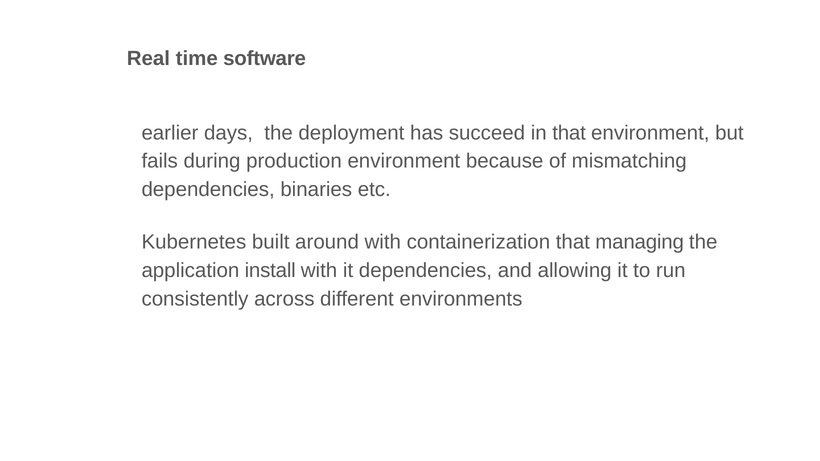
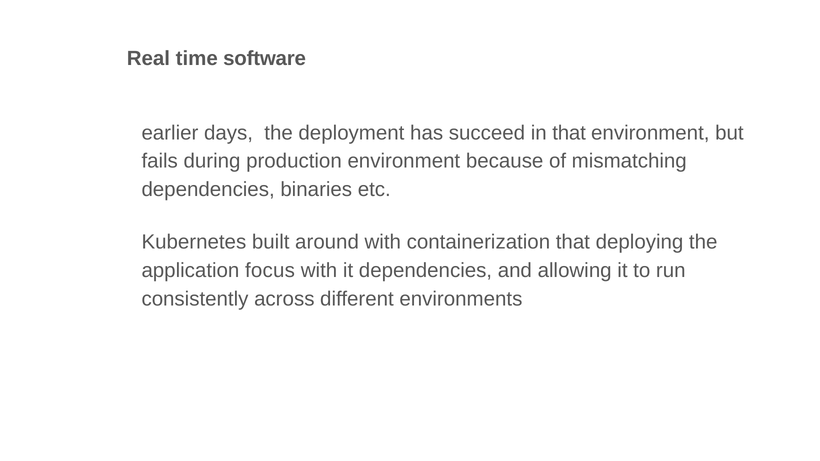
managing: managing -> deploying (640, 242)
install: install -> focus (270, 271)
